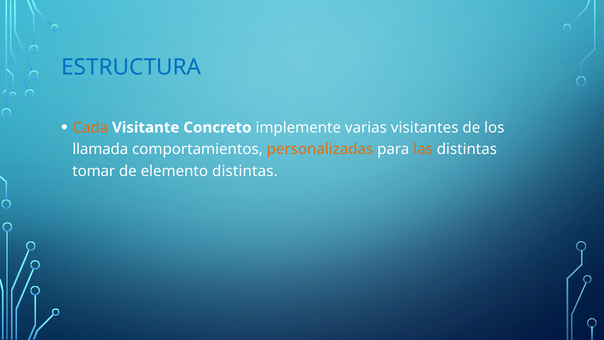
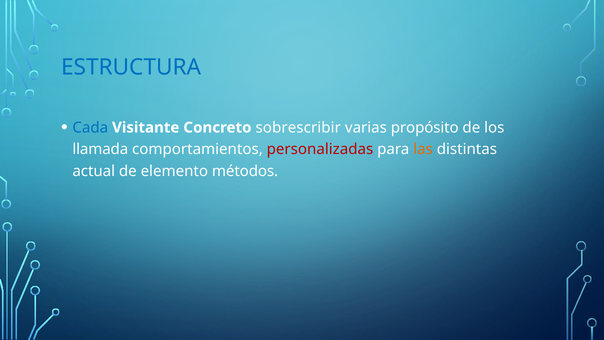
Cada colour: orange -> blue (90, 127)
implemente: implemente -> sobrescribir (298, 127)
visitantes: visitantes -> propósito (425, 127)
personalizadas colour: orange -> red (320, 149)
tomar: tomar -> actual (94, 171)
elemento distintas: distintas -> métodos (245, 171)
